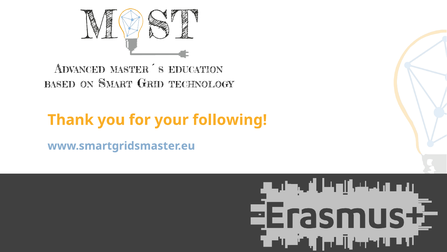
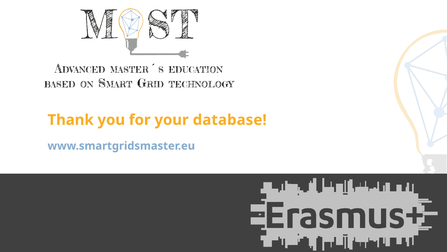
following: following -> database (230, 120)
